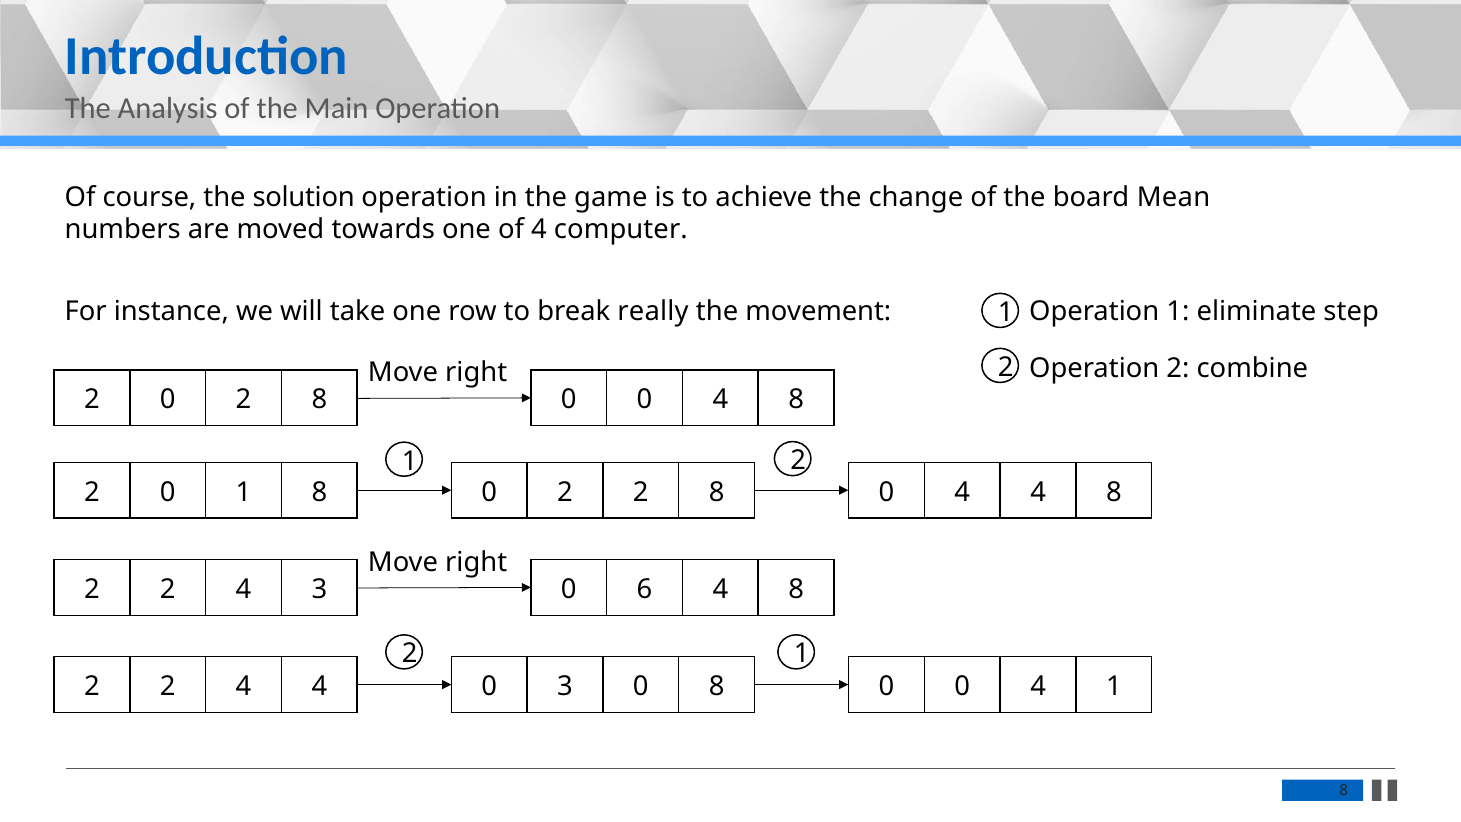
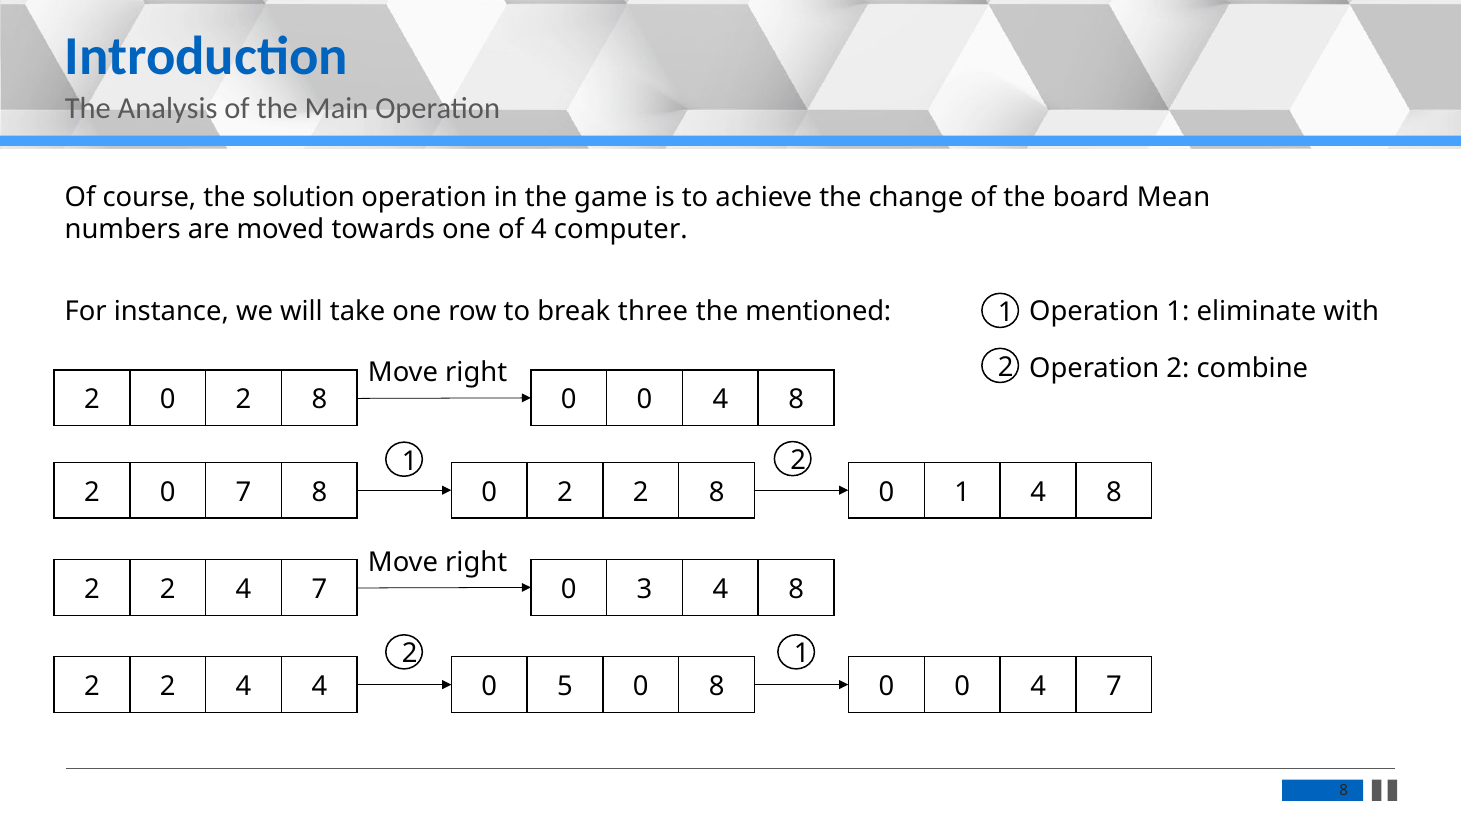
really: really -> three (653, 312)
movement: movement -> mentioned (818, 312)
step: step -> with (1351, 312)
0 1: 1 -> 7 (244, 492)
8 0 4: 4 -> 1 (962, 492)
2 4 3: 3 -> 7 (319, 589)
6: 6 -> 3 (645, 589)
0 3: 3 -> 5 (565, 686)
0 4 1: 1 -> 7 (1114, 686)
